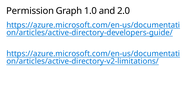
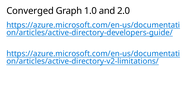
Permission: Permission -> Converged (30, 11)
